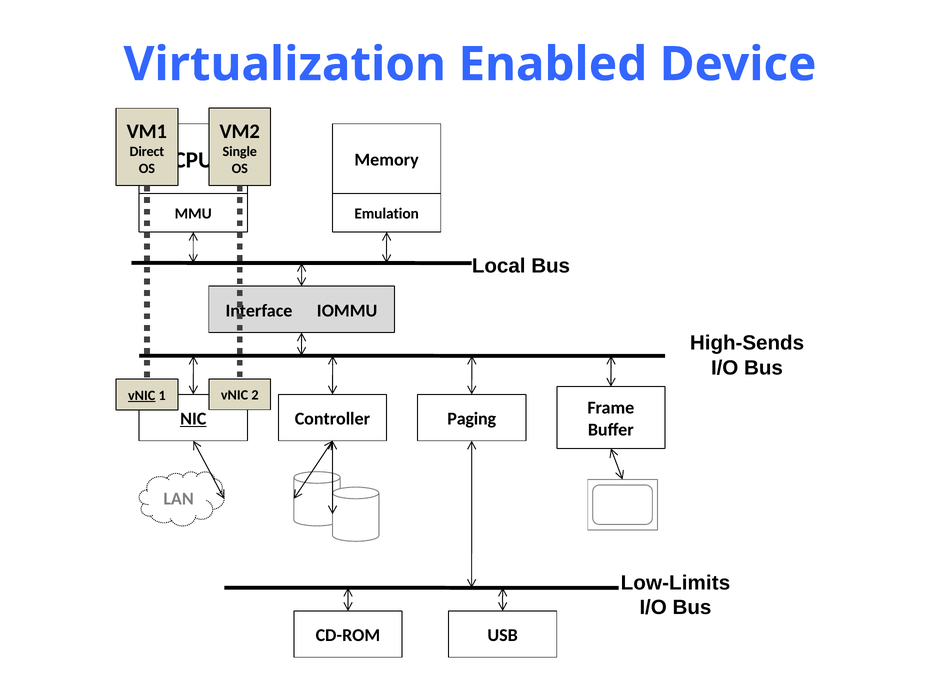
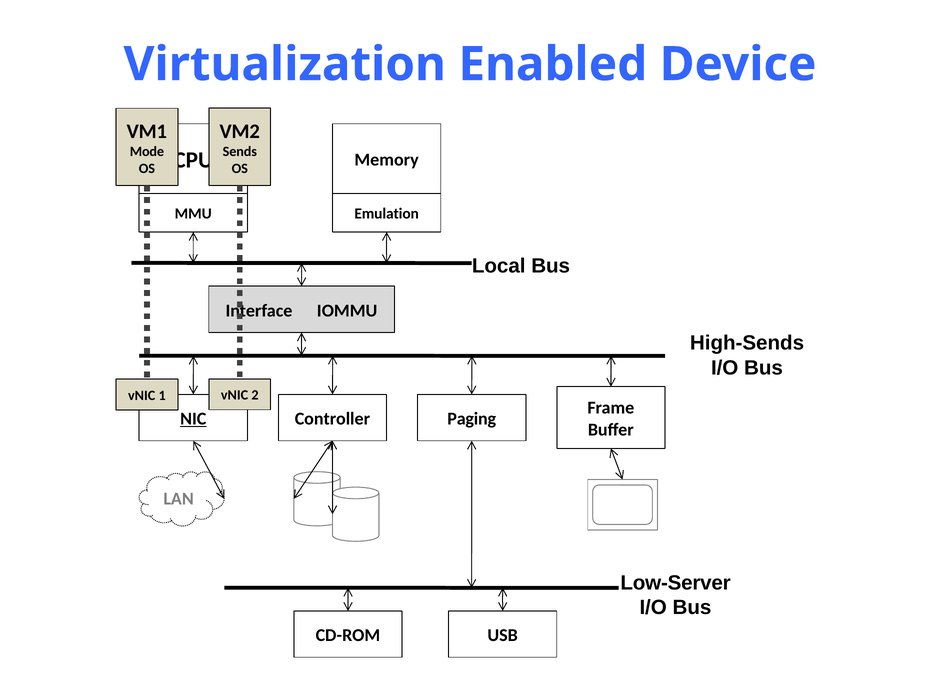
Direct: Direct -> Mode (147, 152)
Single: Single -> Sends (240, 152)
vNIC underline: present -> none (142, 395)
Low-Limits: Low-Limits -> Low-Server (676, 583)
